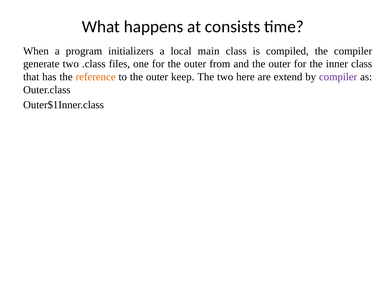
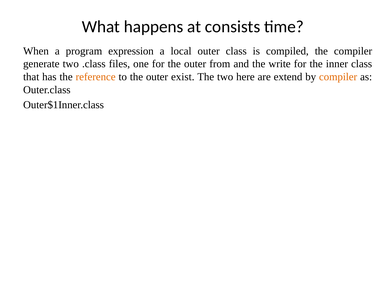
initializers: initializers -> expression (131, 51)
local main: main -> outer (209, 51)
and the outer: outer -> write (280, 64)
keep: keep -> exist (183, 77)
compiler colour: purple -> orange (338, 77)
